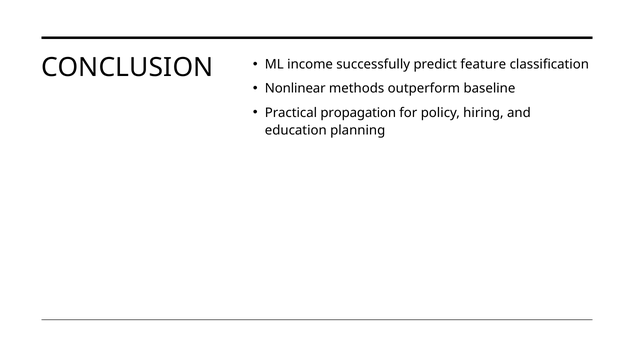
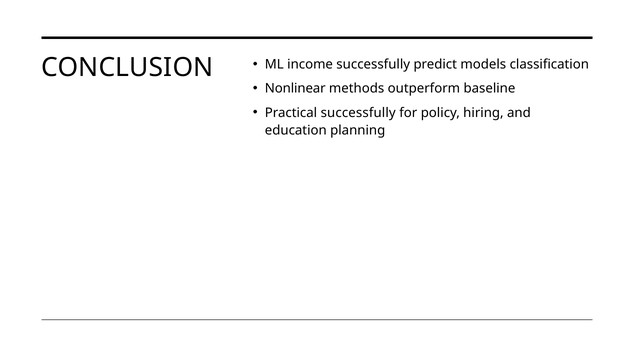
feature: feature -> models (483, 64)
Practical propagation: propagation -> successfully (358, 113)
